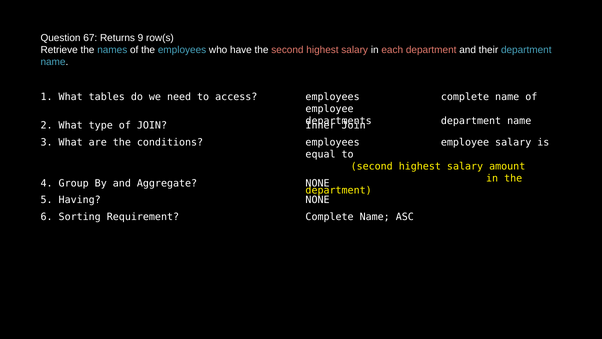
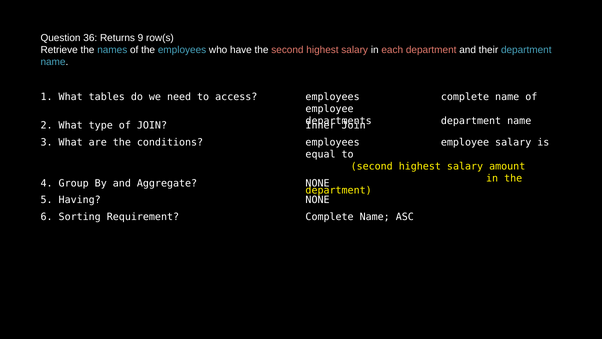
67: 67 -> 36 (90, 38)
